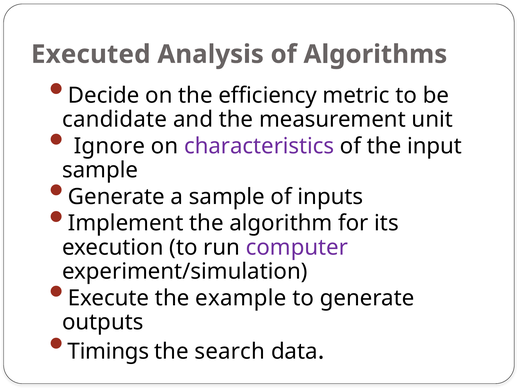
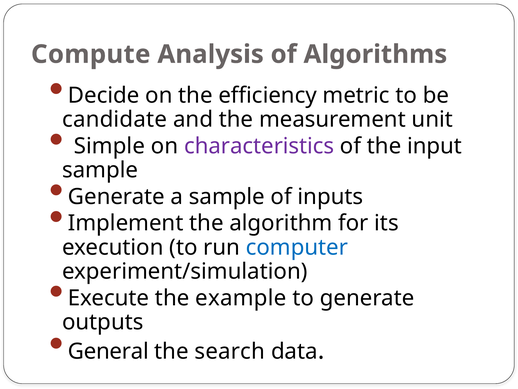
Executed: Executed -> Compute (91, 54)
Ignore: Ignore -> Simple (109, 146)
computer colour: purple -> blue (297, 247)
Timings: Timings -> General (108, 351)
